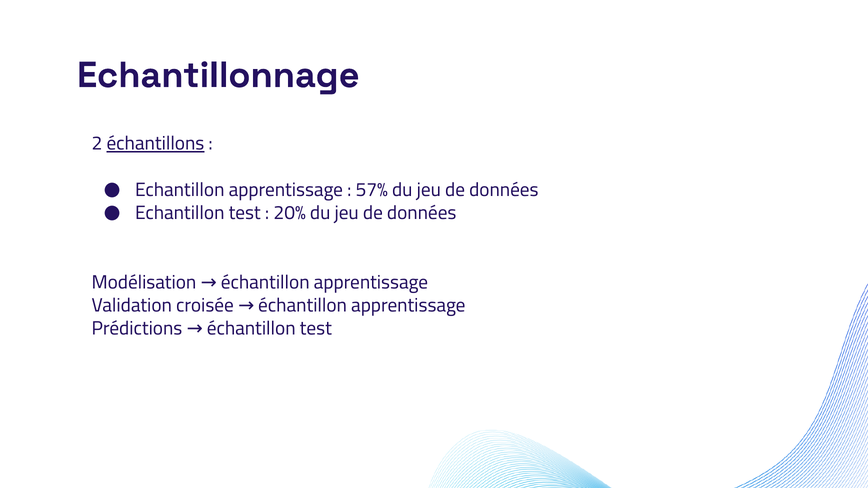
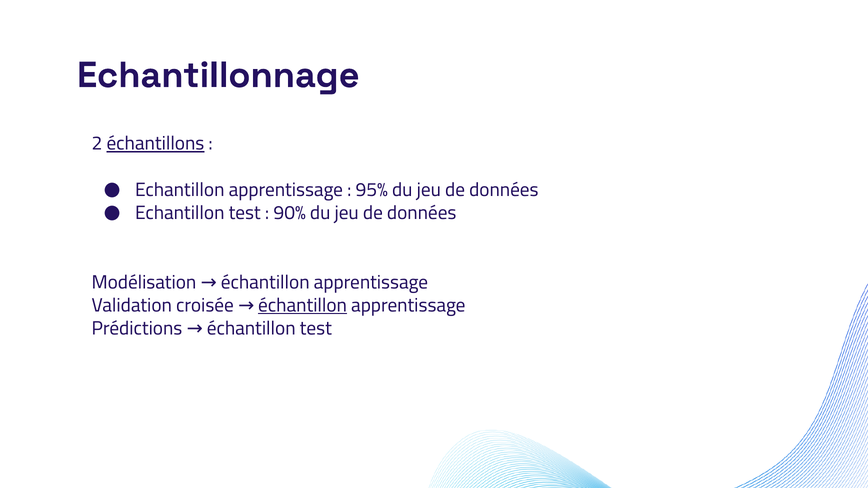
57%: 57% -> 95% (372, 190)
20%: 20% -> 90% (290, 213)
échantillon underline: none -> present (303, 305)
